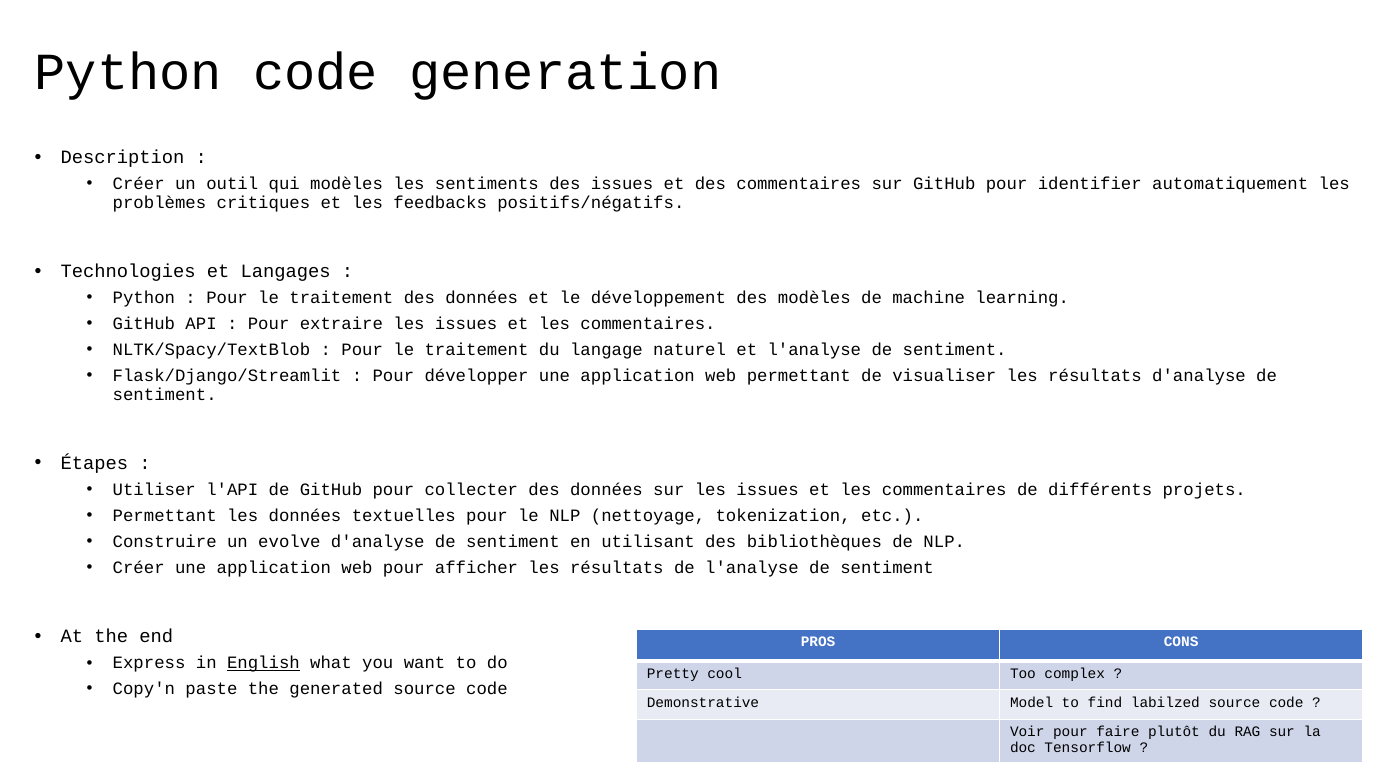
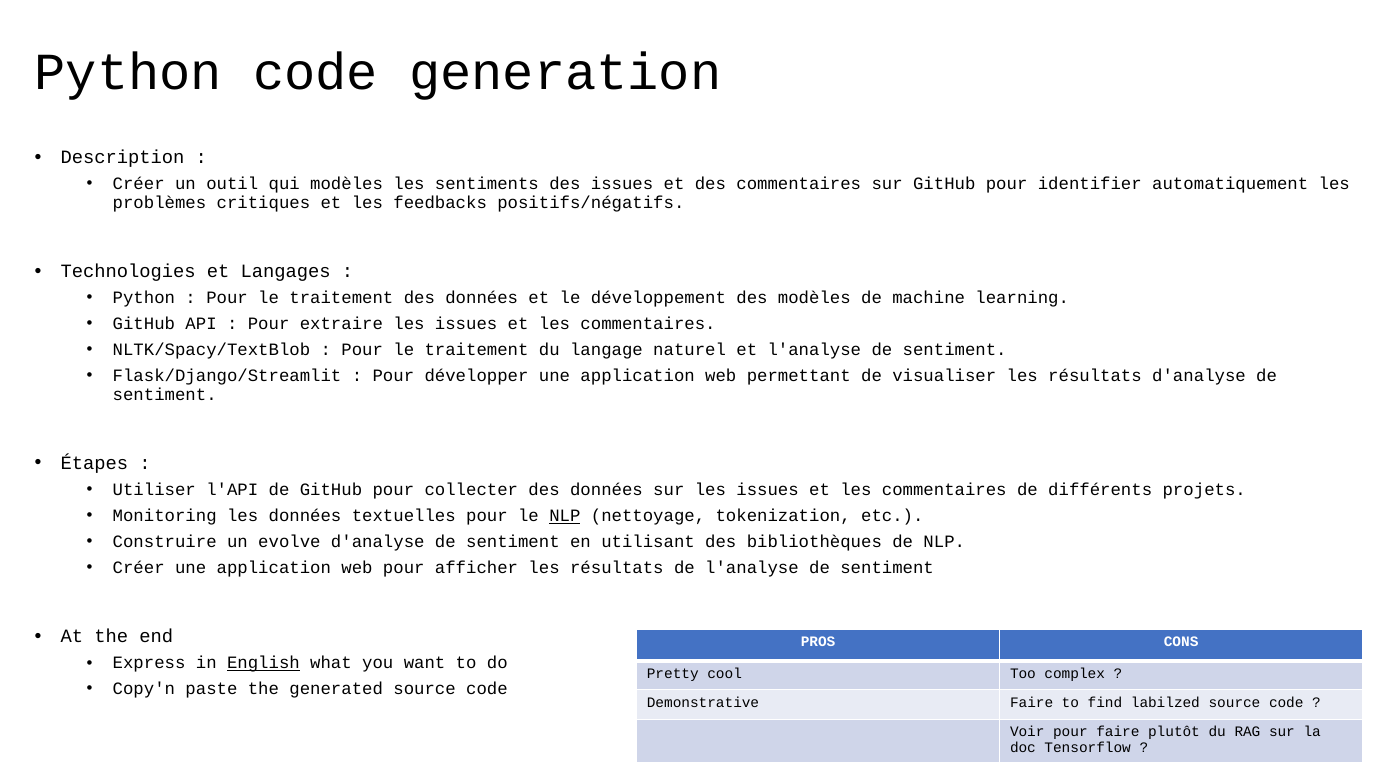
Permettant: Permettant -> Monitoring (165, 516)
NLP underline: none -> present (565, 516)
Demonstrative Model: Model -> Faire (1032, 702)
